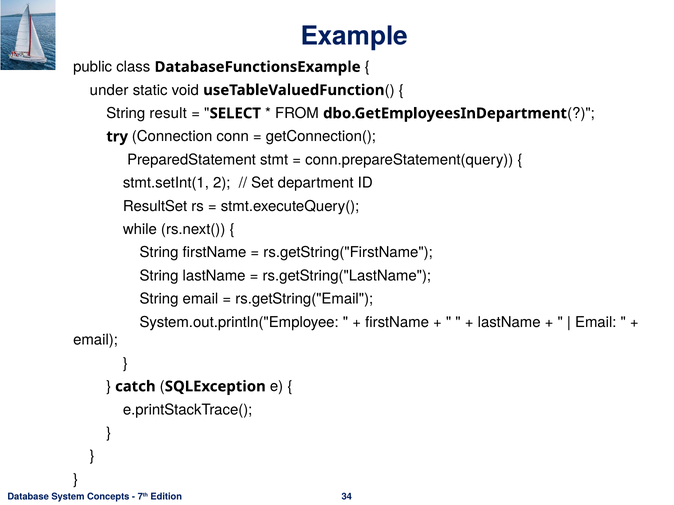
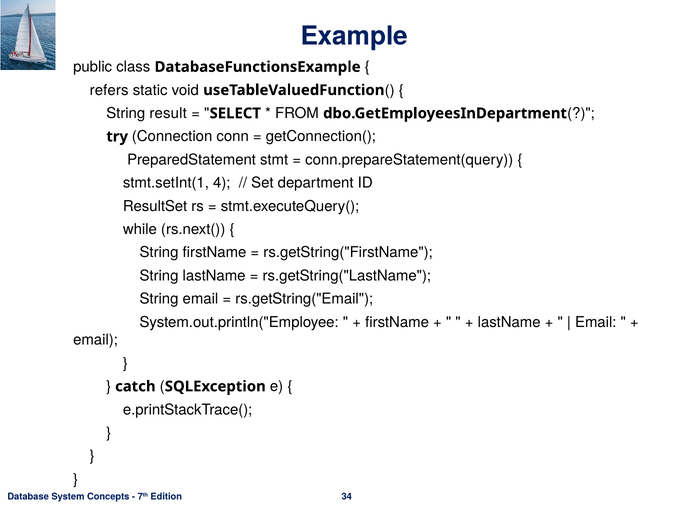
under: under -> refers (109, 90)
2: 2 -> 4 (222, 183)
